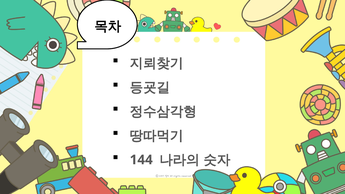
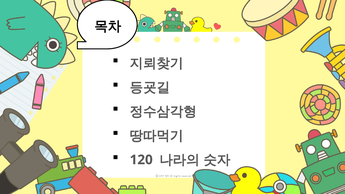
144: 144 -> 120 (141, 160)
